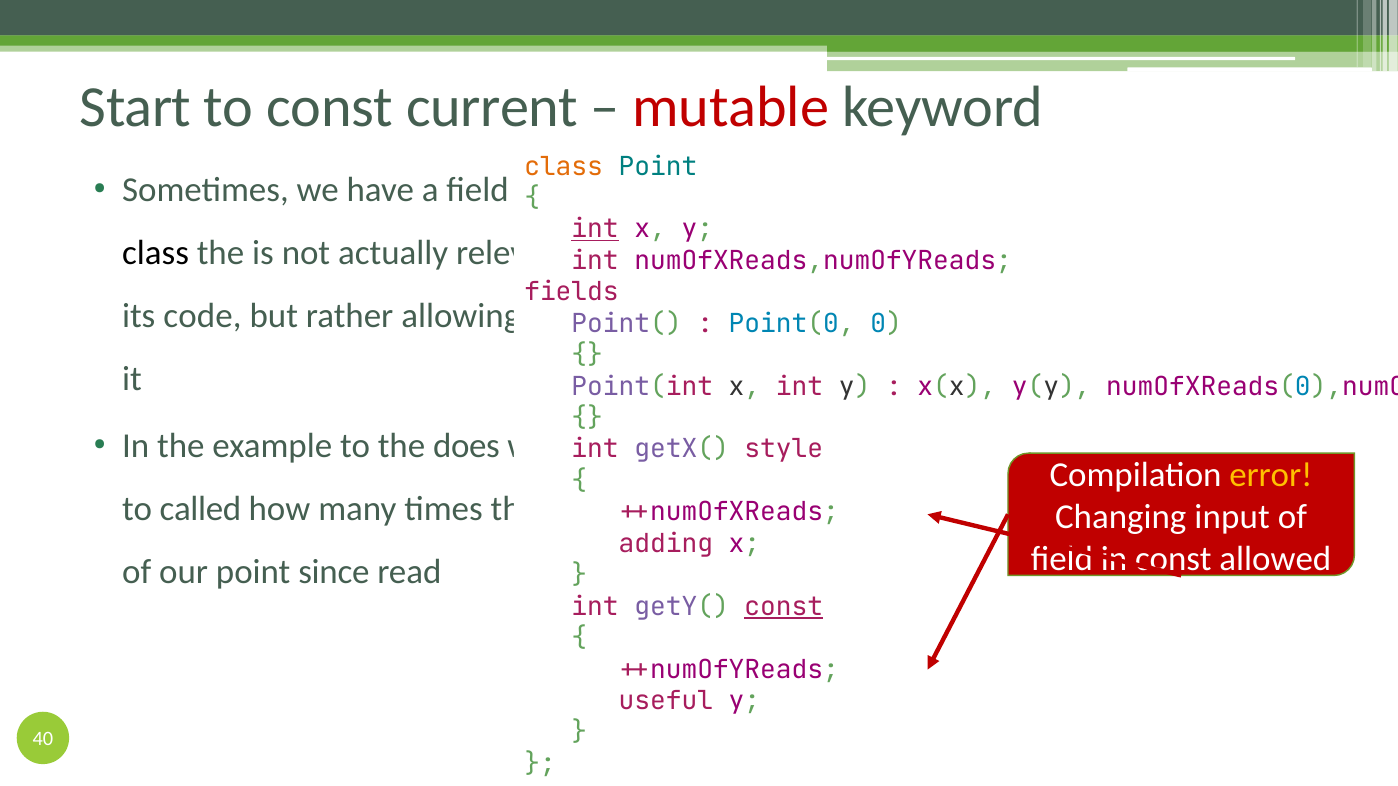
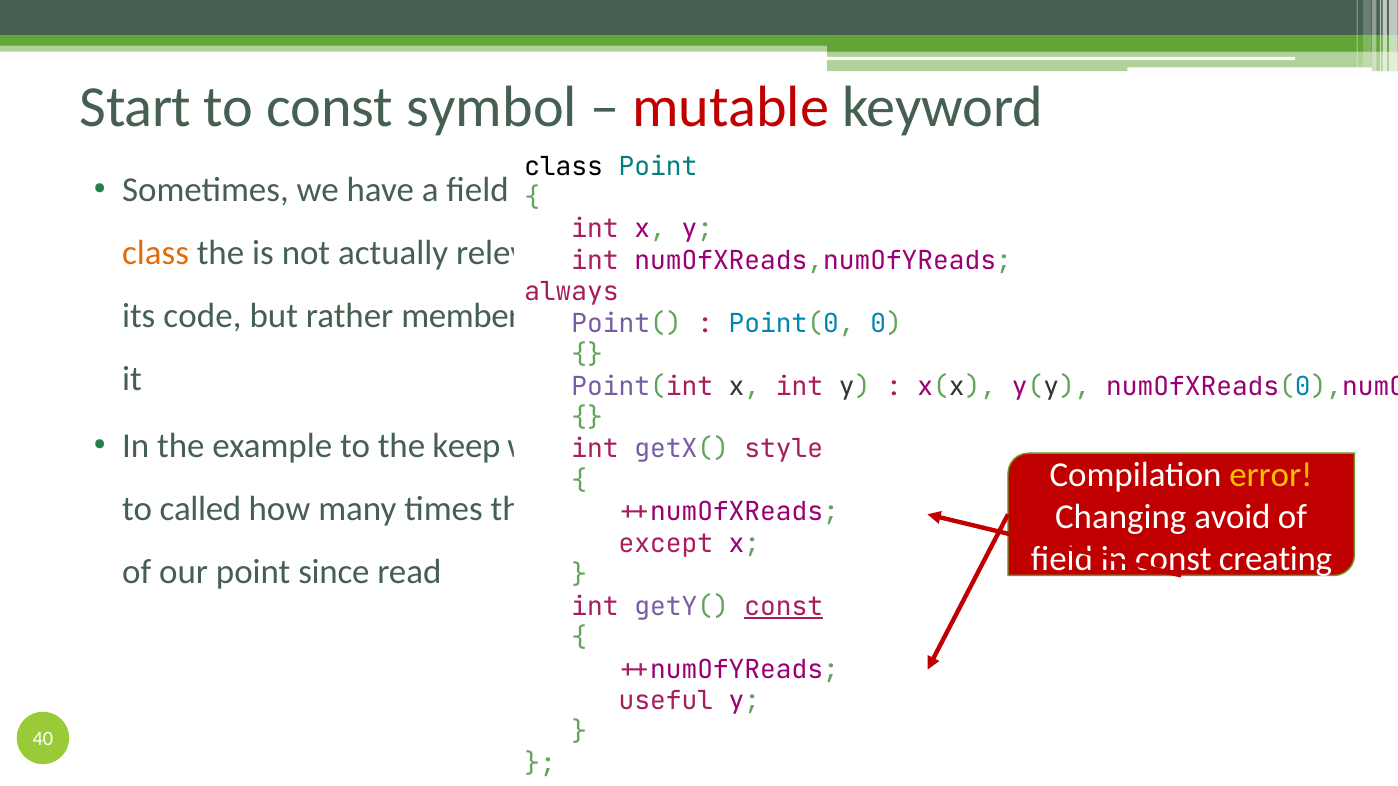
current: current -> symbol (492, 107)
class colour: orange -> black (564, 166)
int underline: present -> none (595, 229)
class colour: black -> orange (156, 253)
fields: fields -> always (579, 292)
allowing: allowing -> member (461, 316)
does: does -> keep (466, 447)
input: input -> avoid (1232, 517)
adding: adding -> except (666, 544)
allowed: allowed -> creating (1275, 559)
